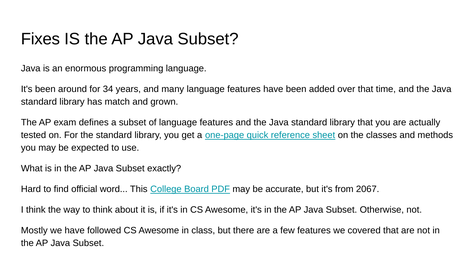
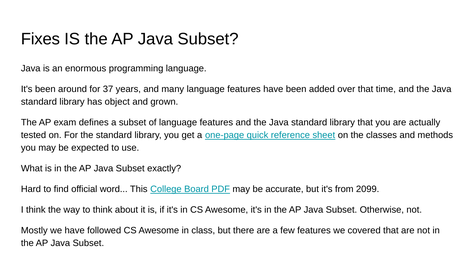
34: 34 -> 37 (108, 89)
match: match -> object (117, 102)
2067: 2067 -> 2099 (368, 189)
